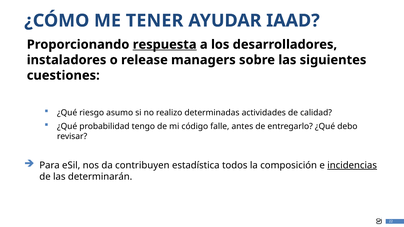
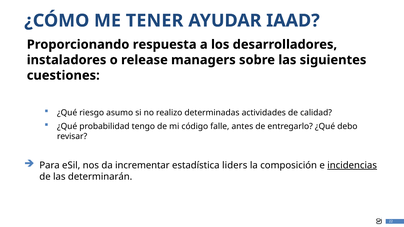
respuesta underline: present -> none (165, 45)
contribuyen: contribuyen -> incrementar (142, 165)
todos: todos -> liders (235, 165)
